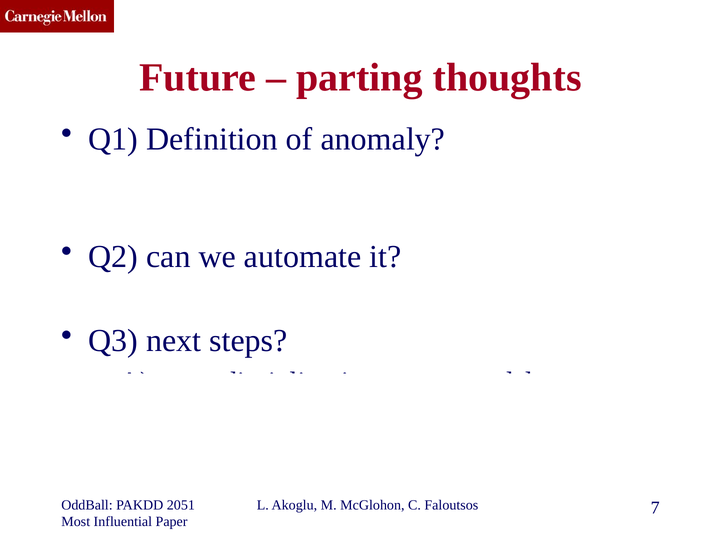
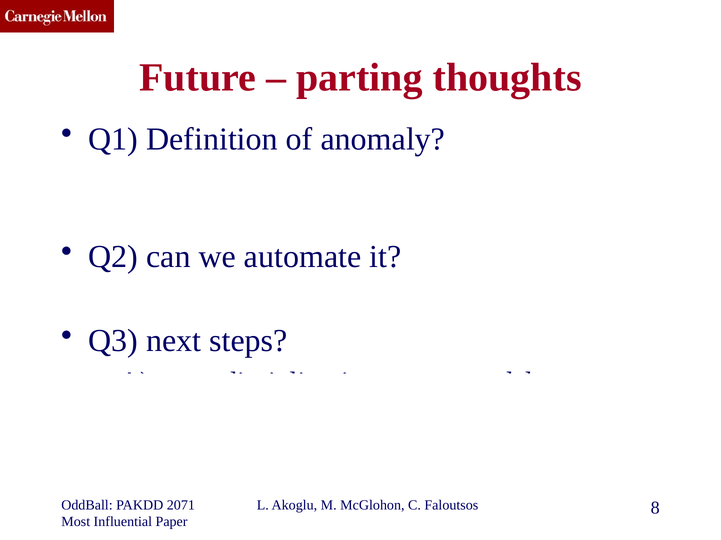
2051: 2051 -> 2071 (181, 506)
7: 7 -> 8 (655, 508)
